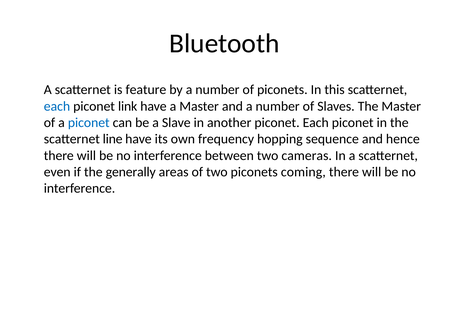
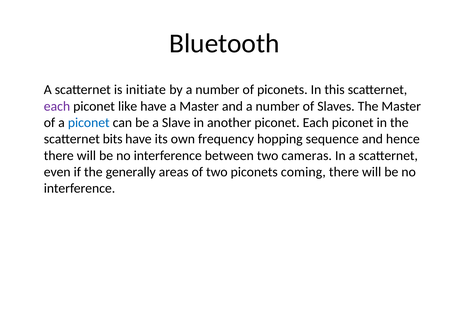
feature: feature -> initiate (146, 90)
each colour: blue -> purple (57, 106)
link: link -> like (128, 106)
line: line -> bits (113, 139)
